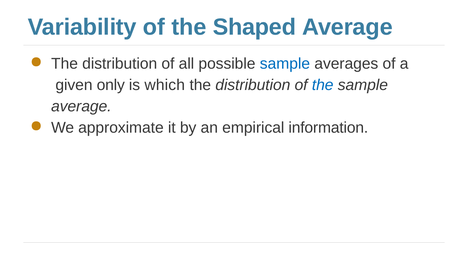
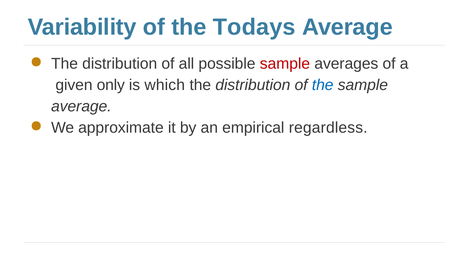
Shaped: Shaped -> Todays (254, 27)
sample colour: blue -> red (285, 64)
information: information -> regardless (328, 128)
